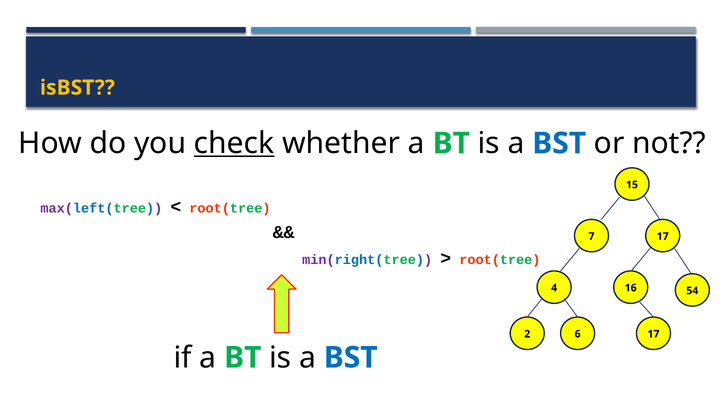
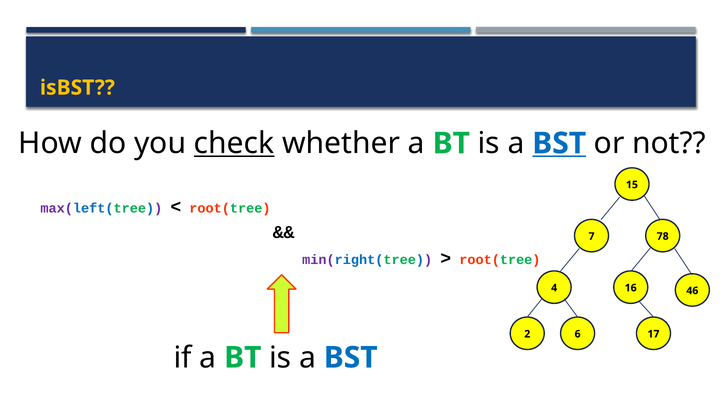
BST underline: none -> present (559, 143)
7 17: 17 -> 78 (663, 236)
54: 54 -> 46 (692, 291)
